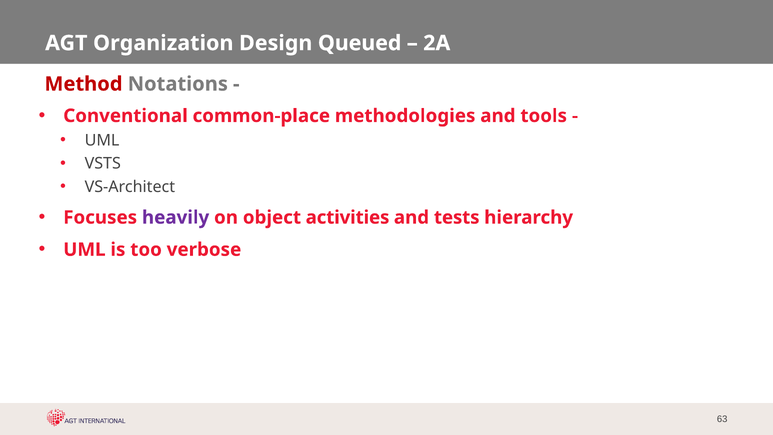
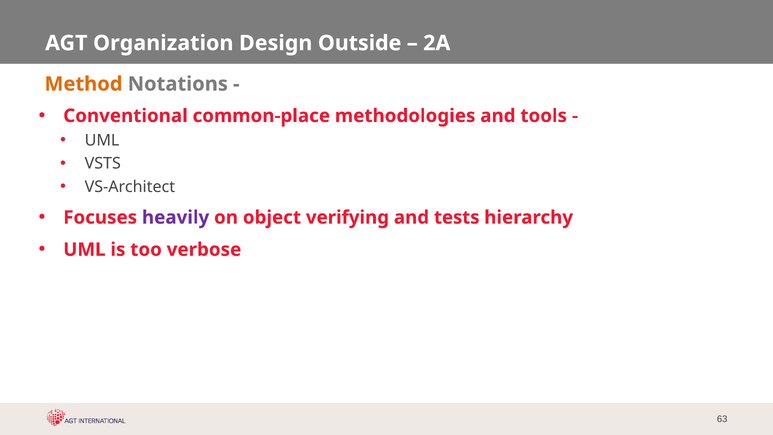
Queued: Queued -> Outside (360, 43)
Method colour: red -> orange (83, 84)
activities: activities -> verifying (347, 217)
